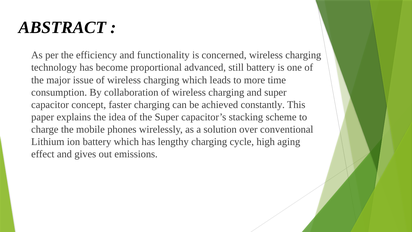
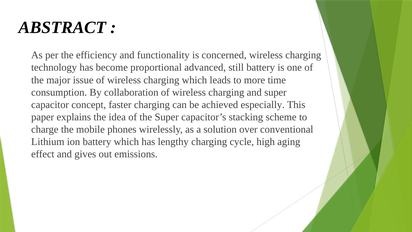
constantly: constantly -> especially (263, 105)
